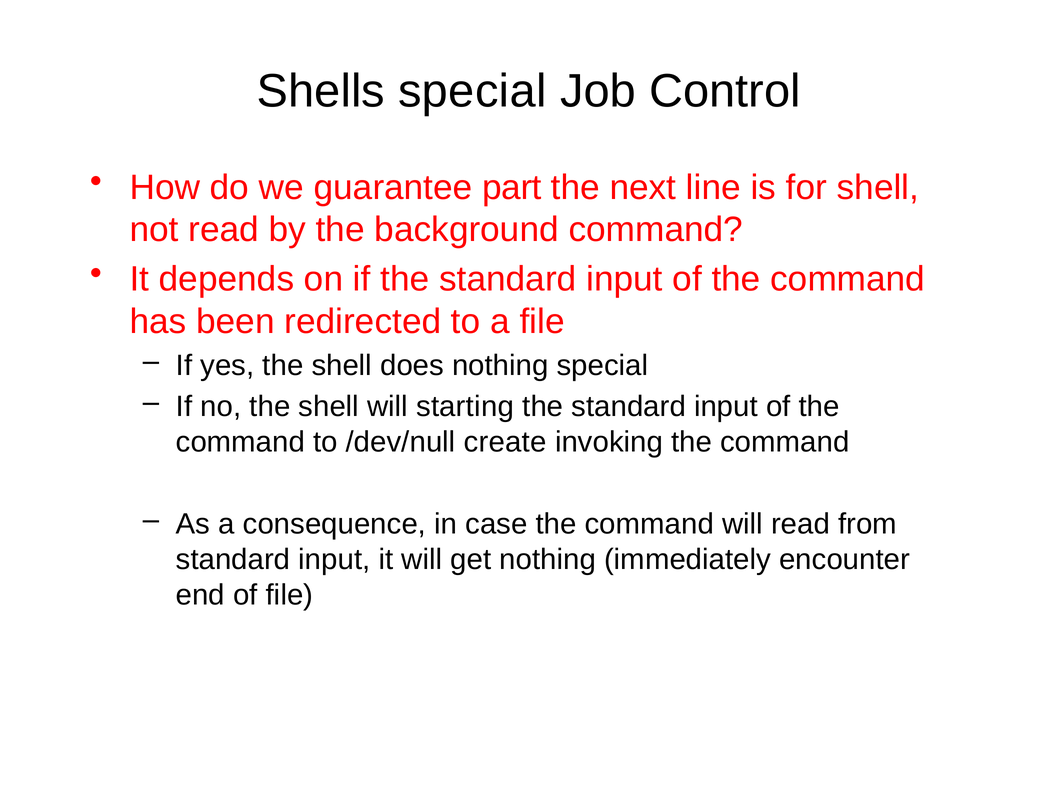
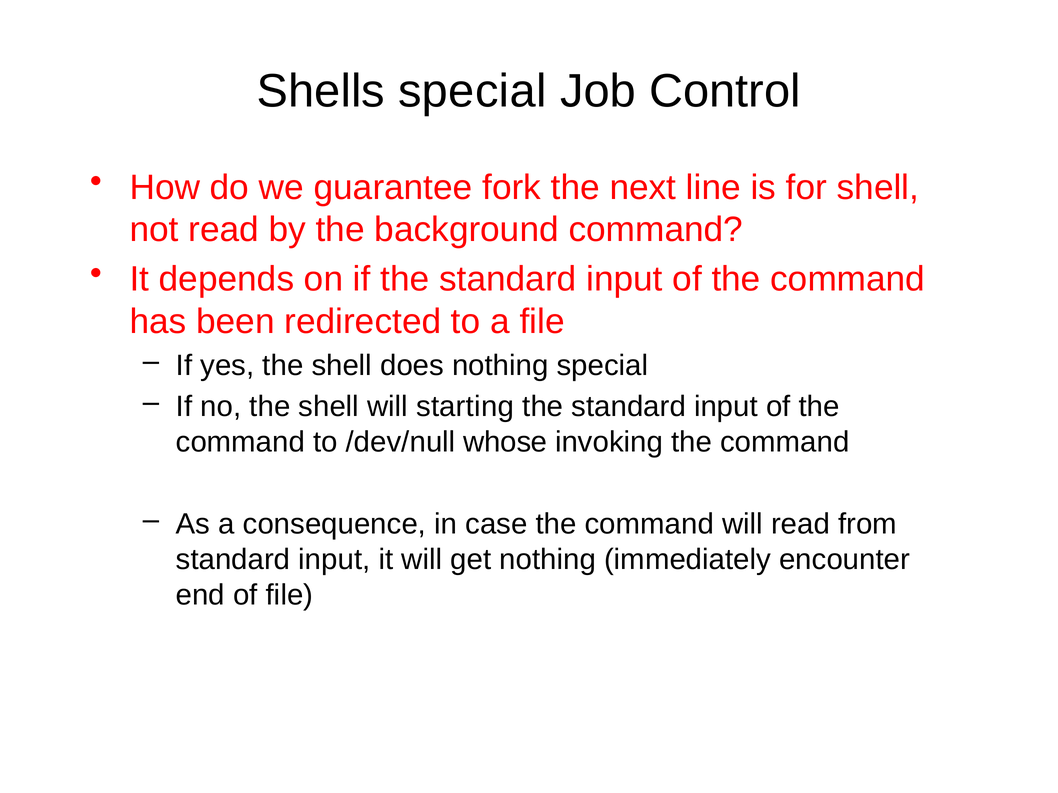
part: part -> fork (512, 188)
create: create -> whose (505, 442)
